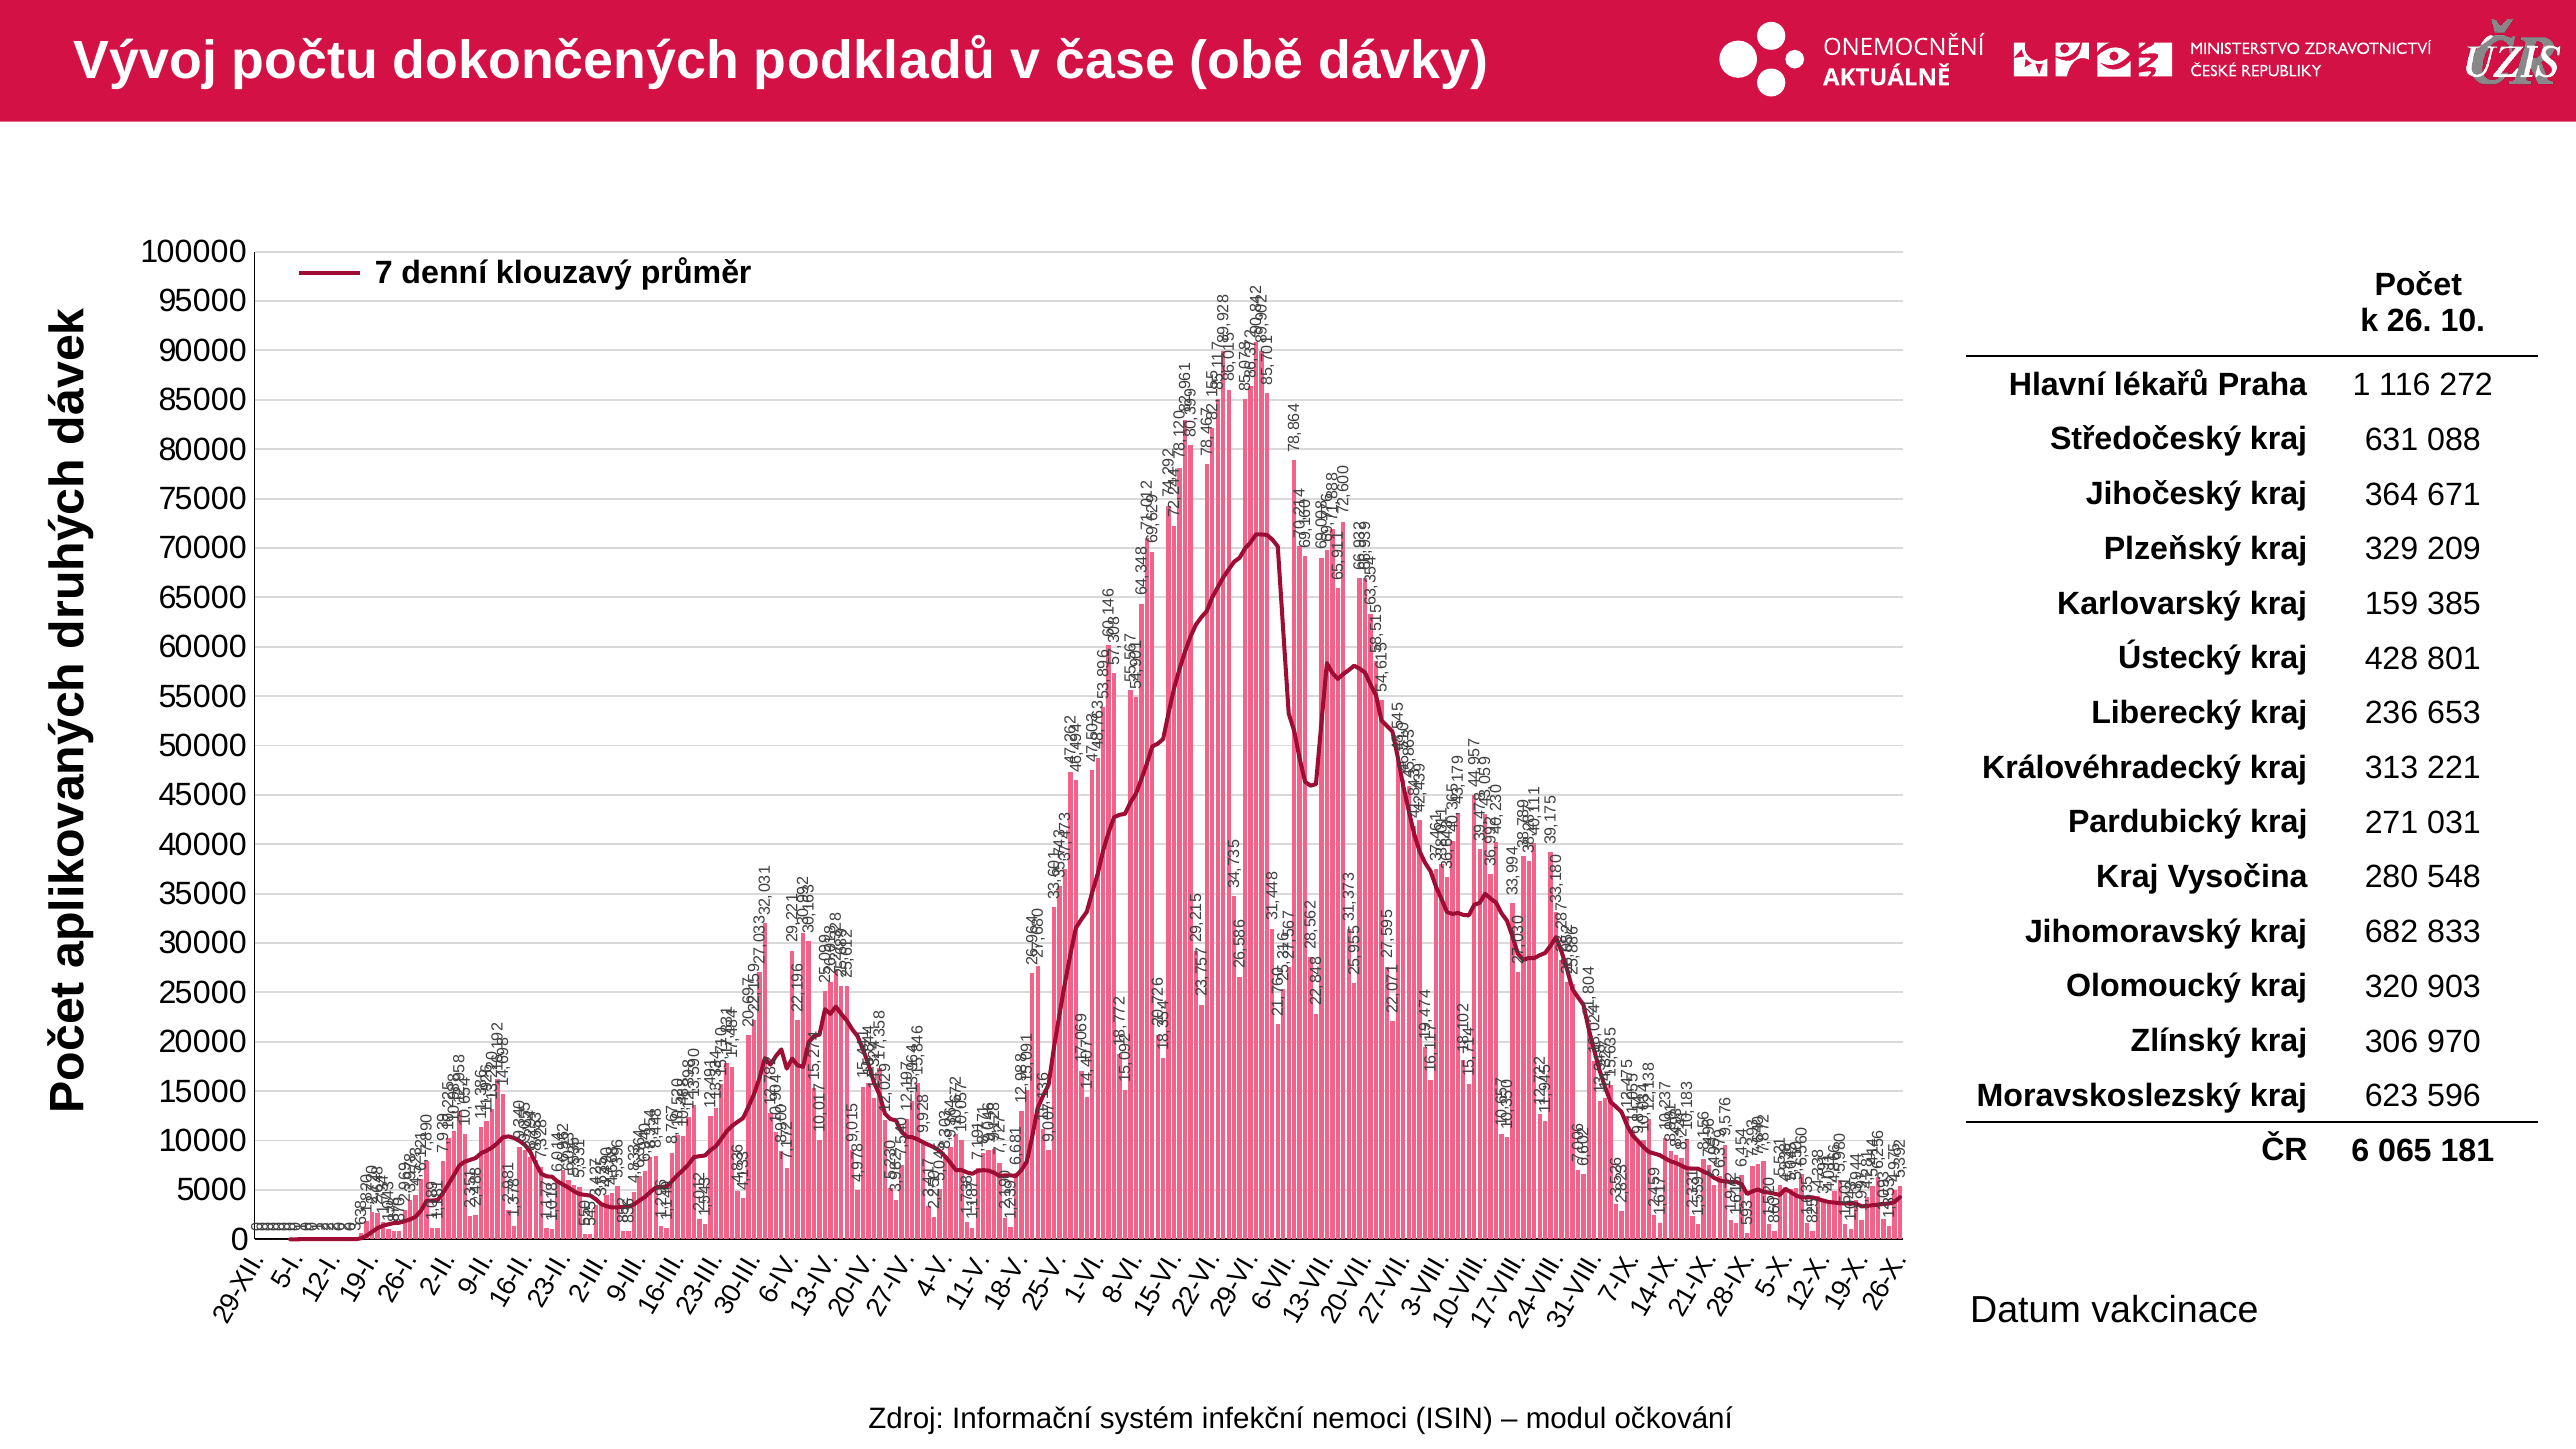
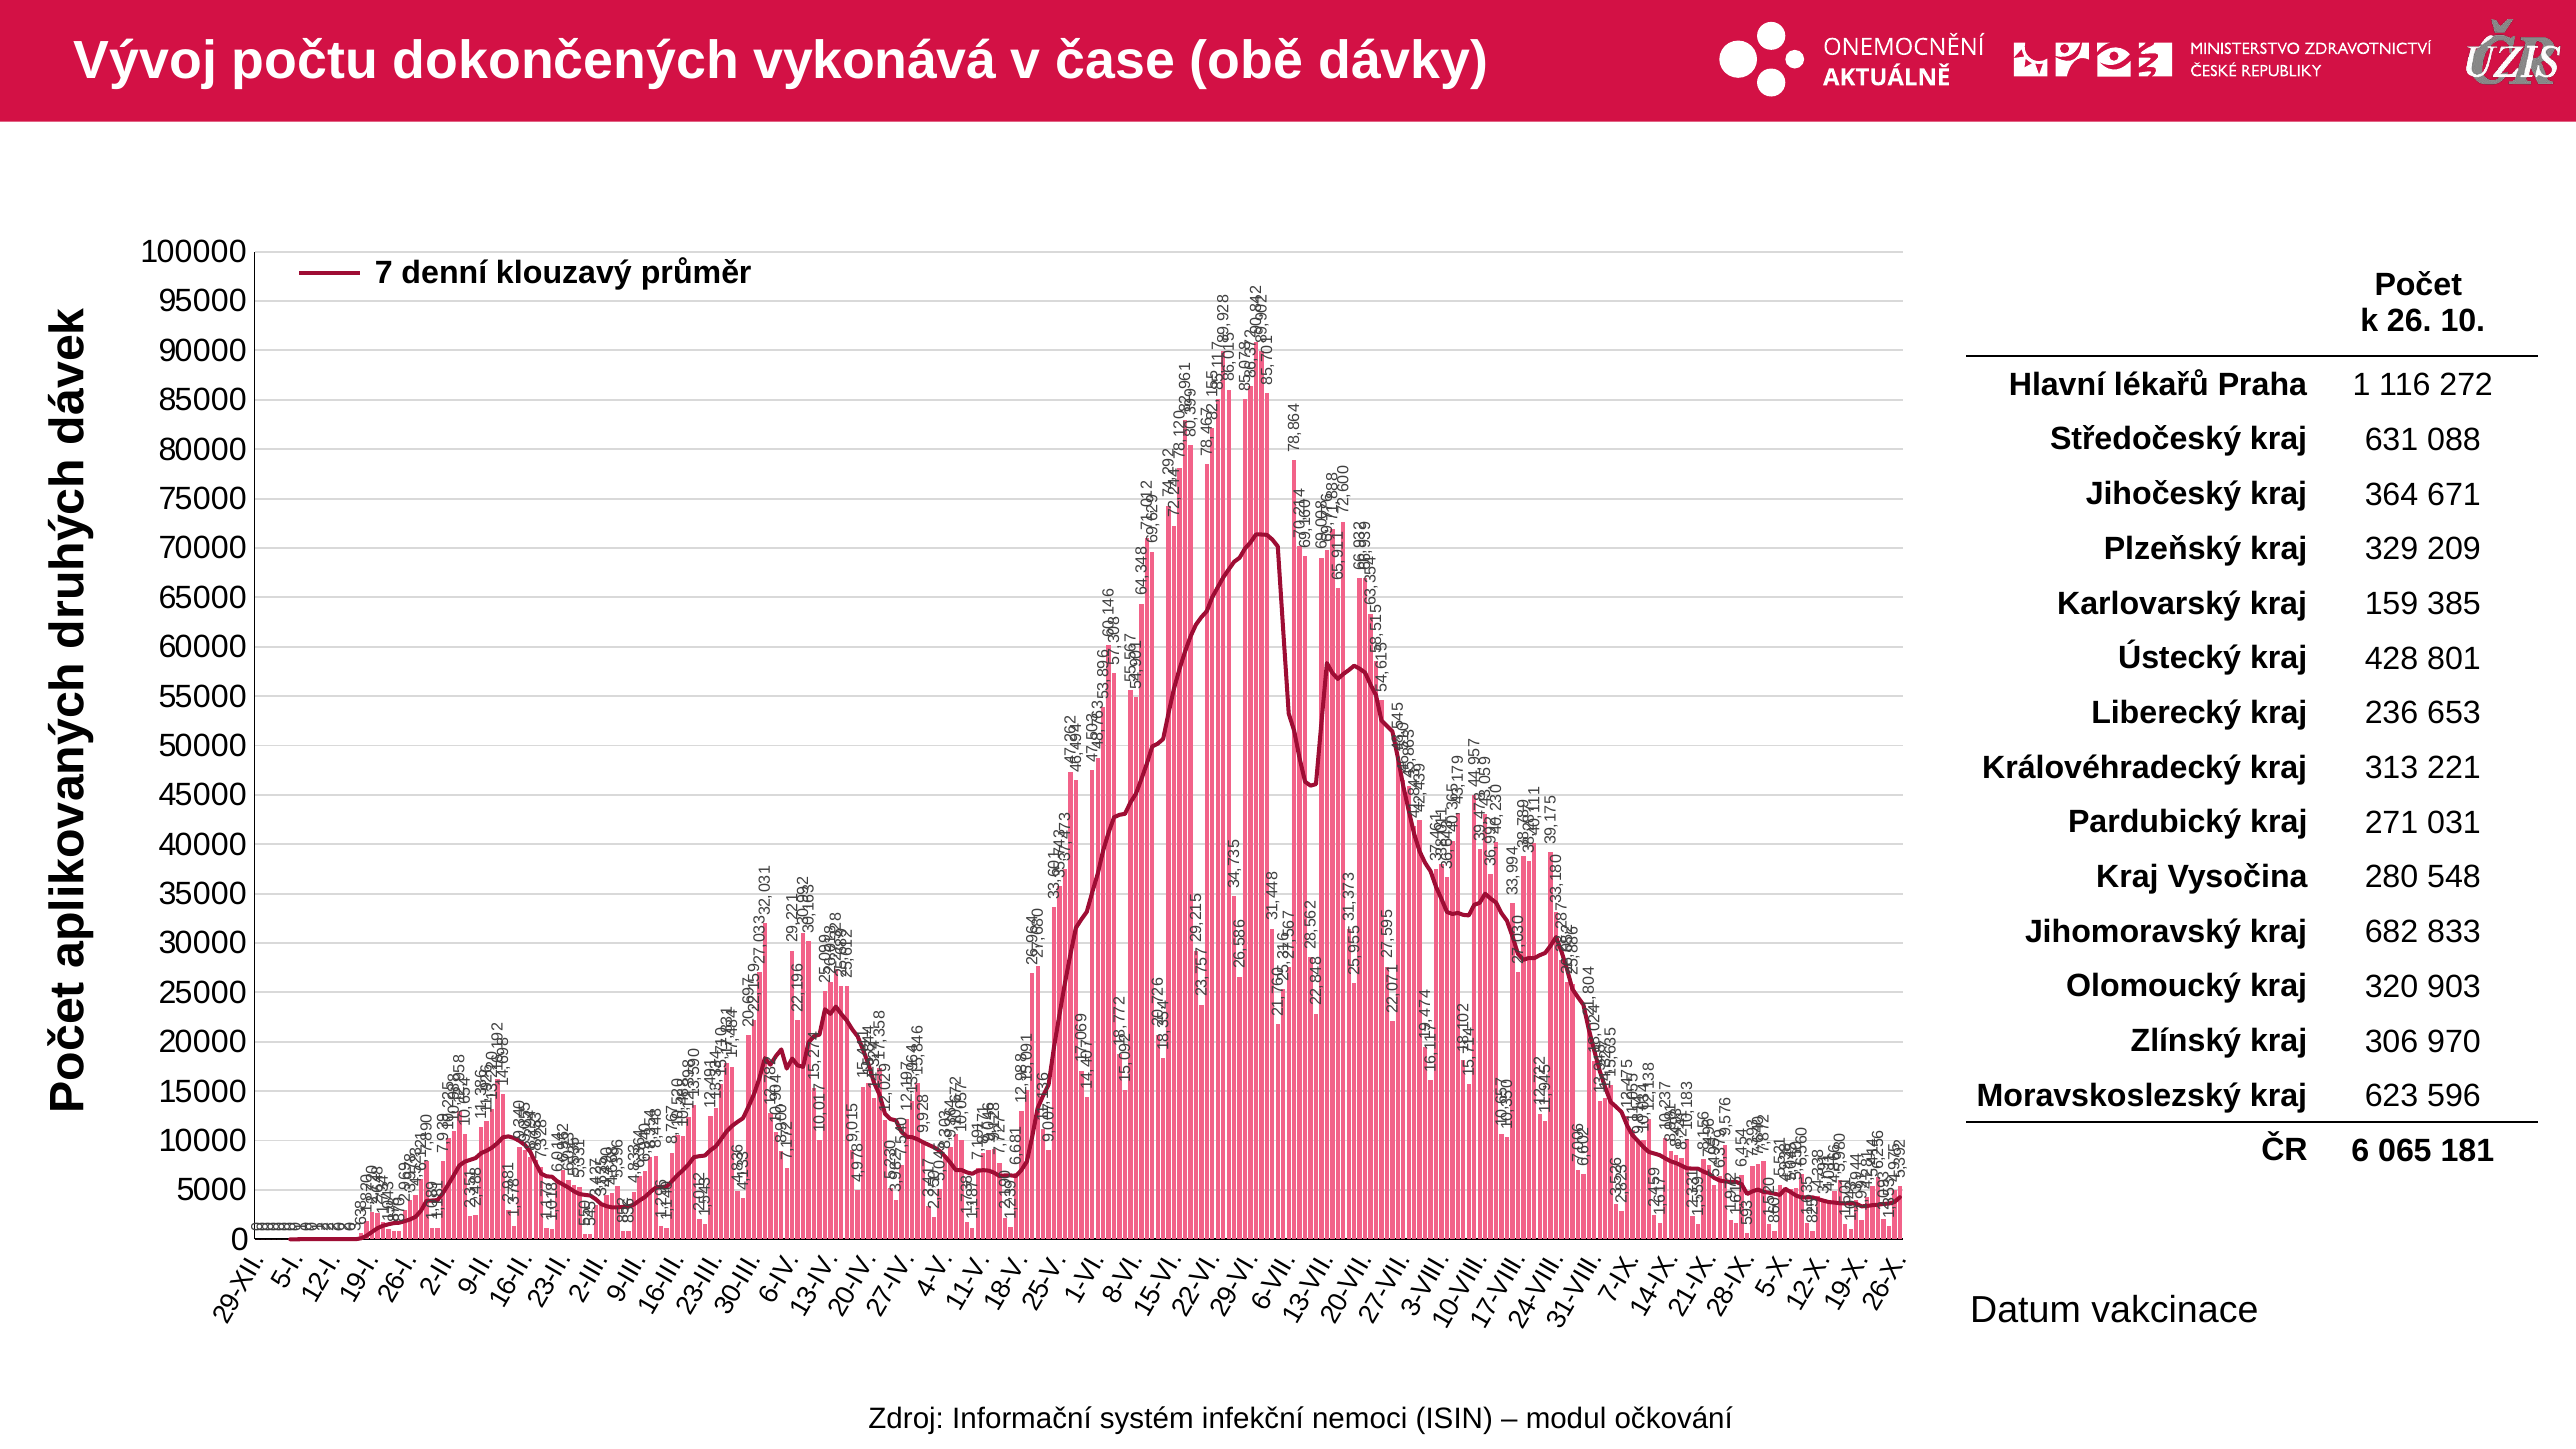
podkladů: podkladů -> vykonává (875, 60)
